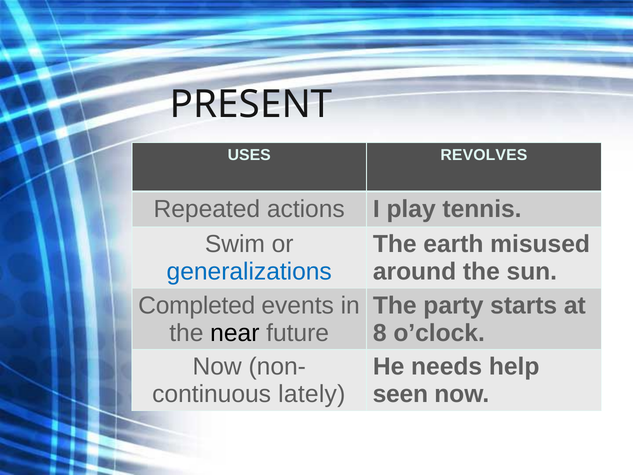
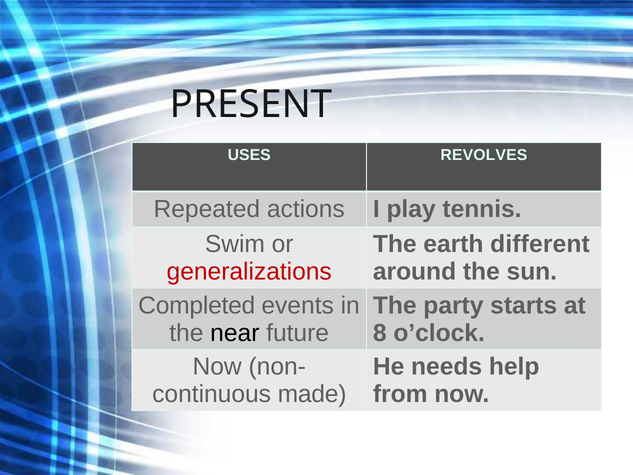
misused: misused -> different (540, 244)
generalizations colour: blue -> red (249, 272)
lately: lately -> made (312, 394)
seen: seen -> from (400, 394)
